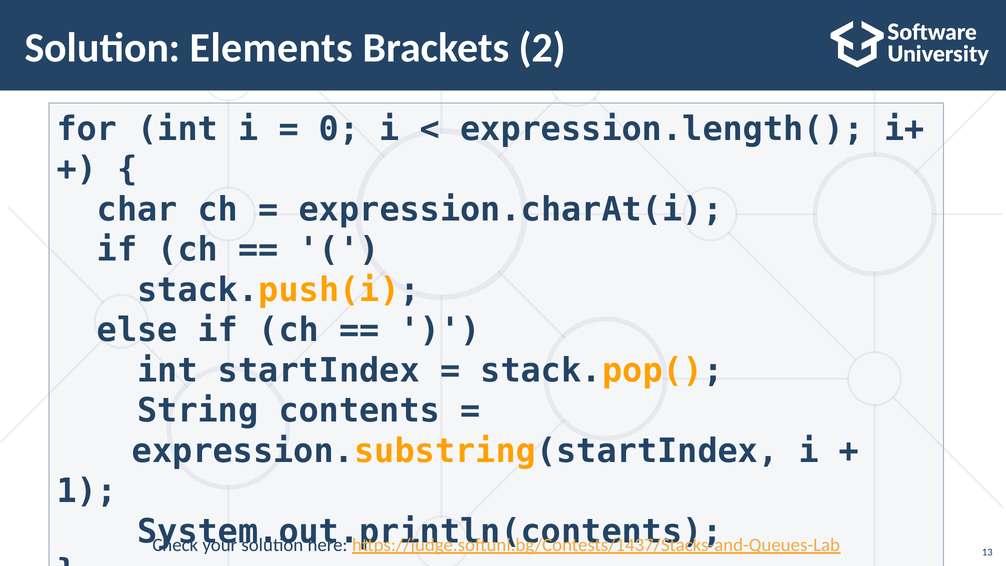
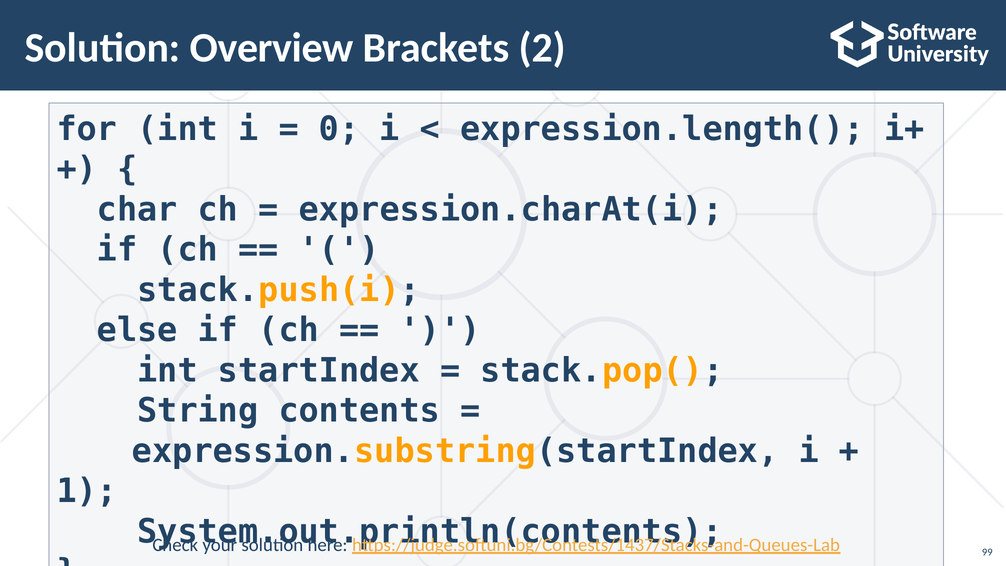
Elements: Elements -> Overview (272, 48)
13: 13 -> 99 (987, 552)
